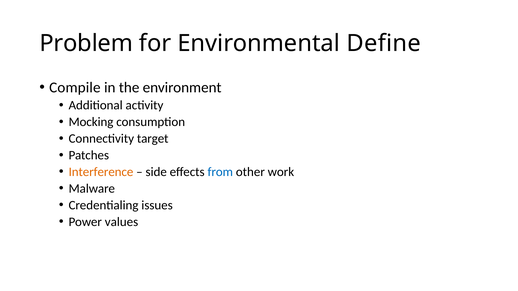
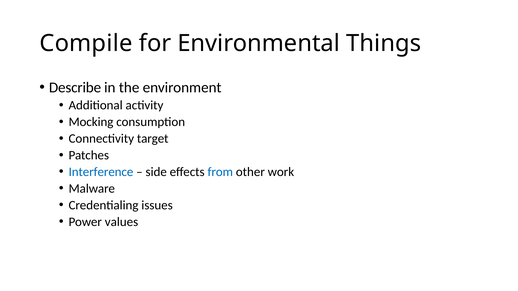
Problem: Problem -> Compile (86, 44)
Define: Define -> Things (384, 44)
Compile: Compile -> Describe (75, 88)
Interference colour: orange -> blue (101, 172)
